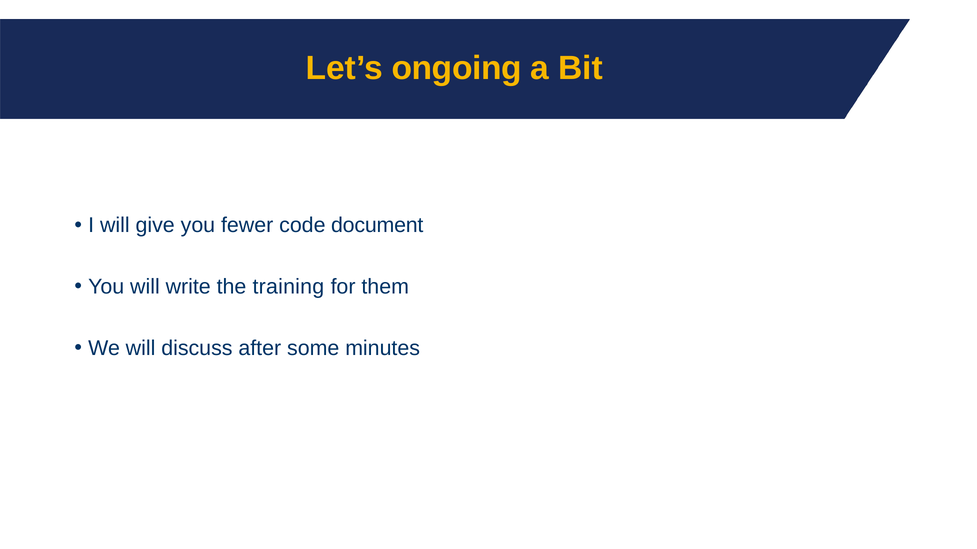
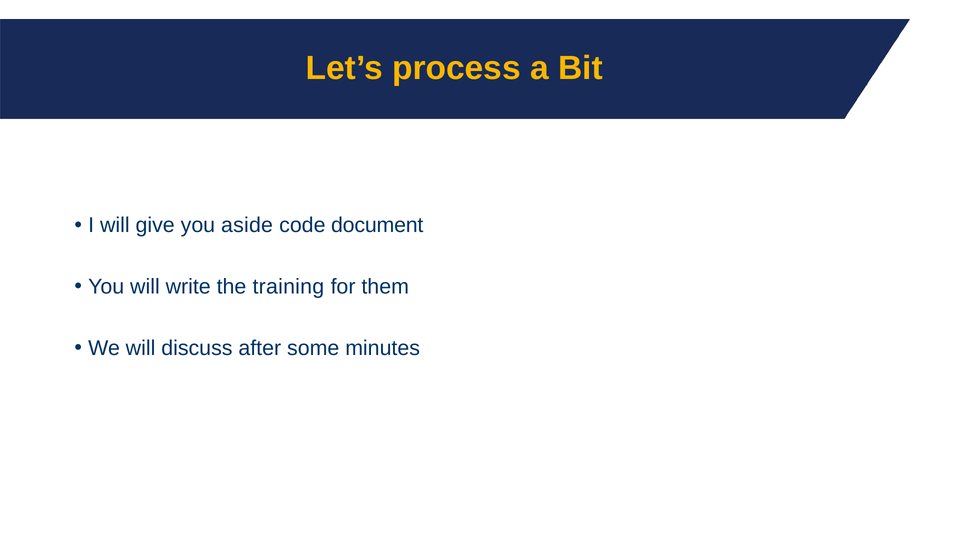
ongoing: ongoing -> process (456, 68)
fewer: fewer -> aside (247, 226)
